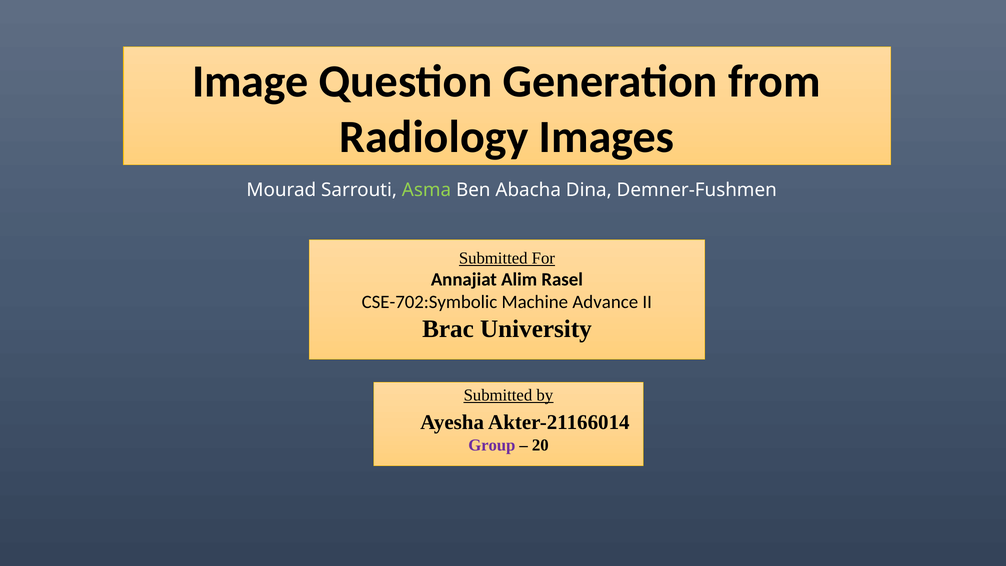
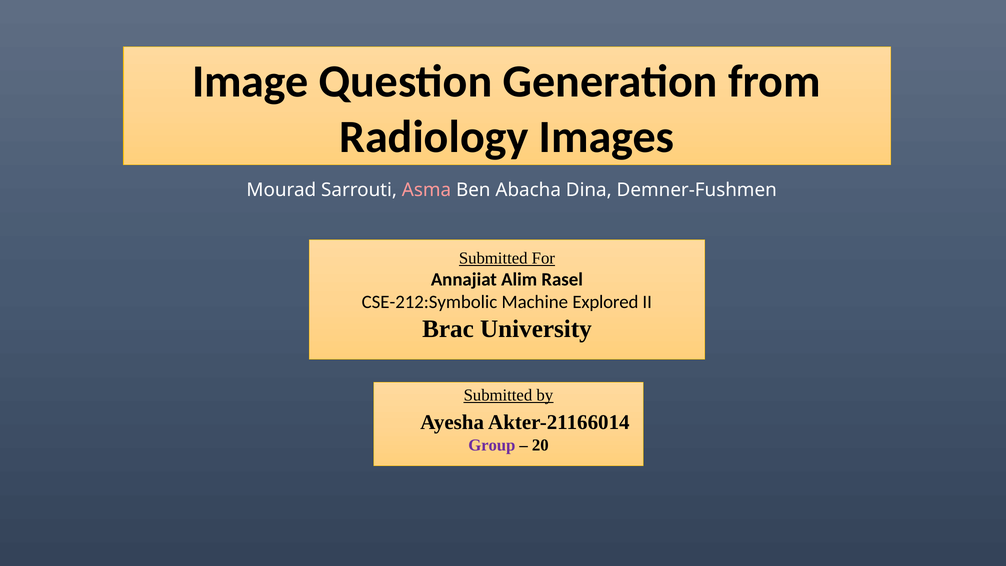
Asma colour: light green -> pink (426, 190)
CSE-702:Symbolic: CSE-702:Symbolic -> CSE-212:Symbolic (429, 302)
Advance: Advance -> Explored (605, 302)
